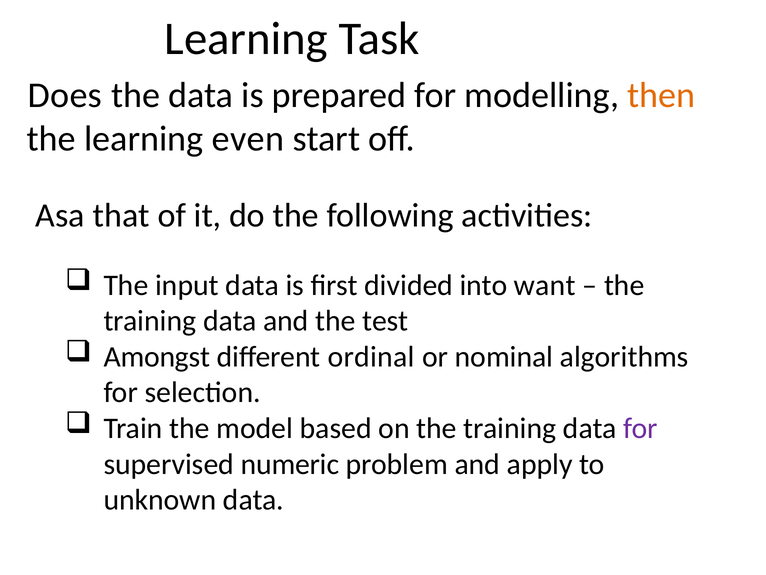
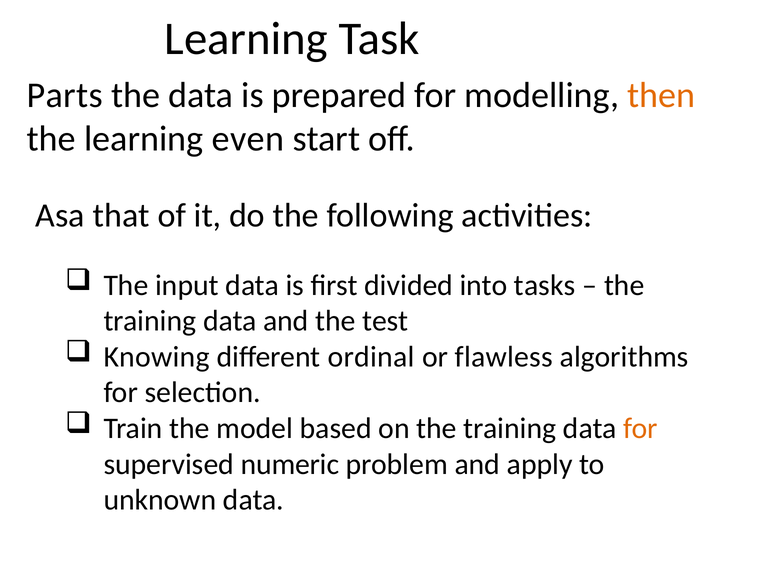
Does: Does -> Parts (65, 95)
want: want -> tasks (545, 285)
Amongst: Amongst -> Knowing (157, 357)
nominal: nominal -> flawless (504, 357)
for colour: purple -> orange (640, 428)
